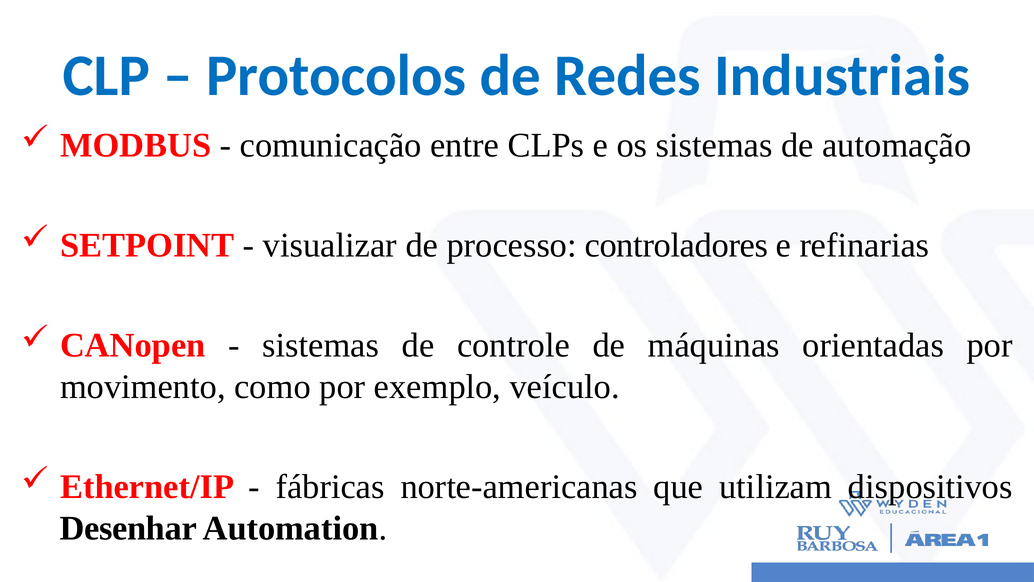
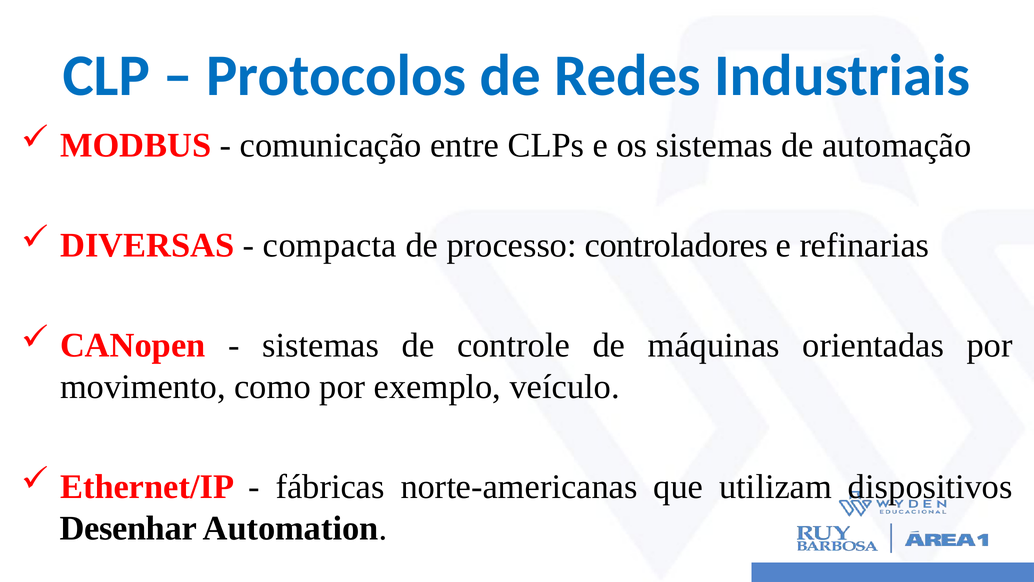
SETPOINT: SETPOINT -> DIVERSAS (147, 245)
visualizar: visualizar -> compacta (330, 245)
